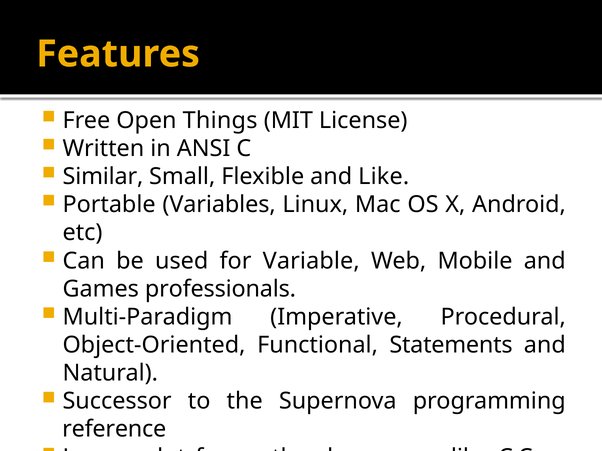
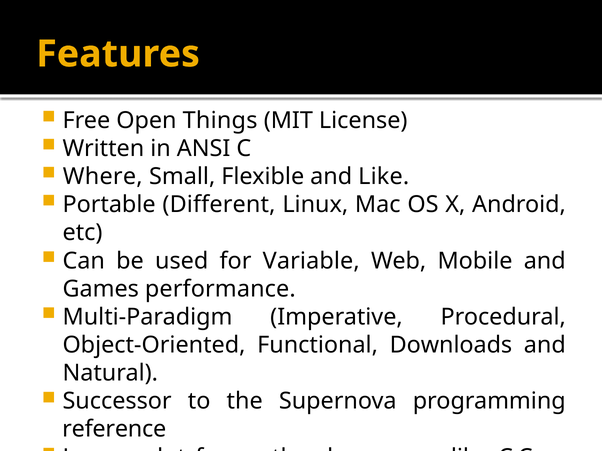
Similar: Similar -> Where (103, 177)
Variables: Variables -> Different (219, 205)
professionals: professionals -> performance (220, 289)
Statements: Statements -> Downloads (451, 345)
